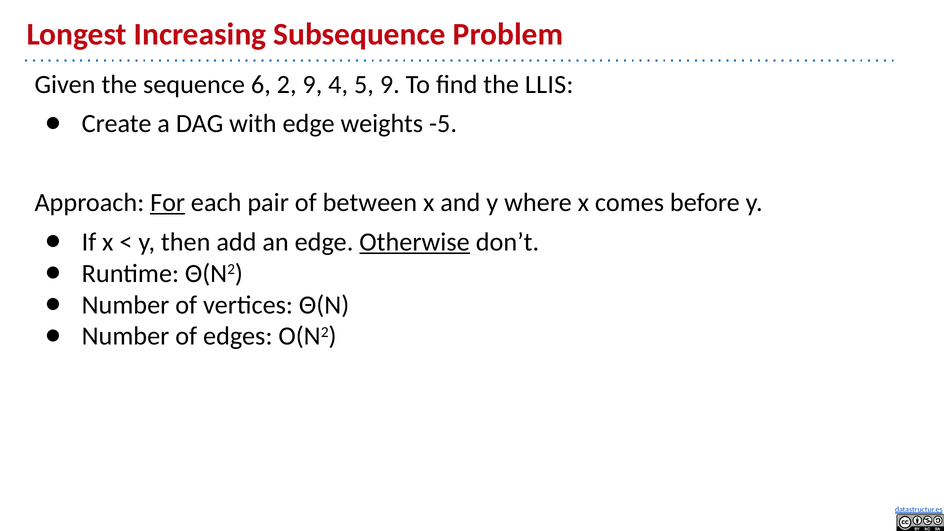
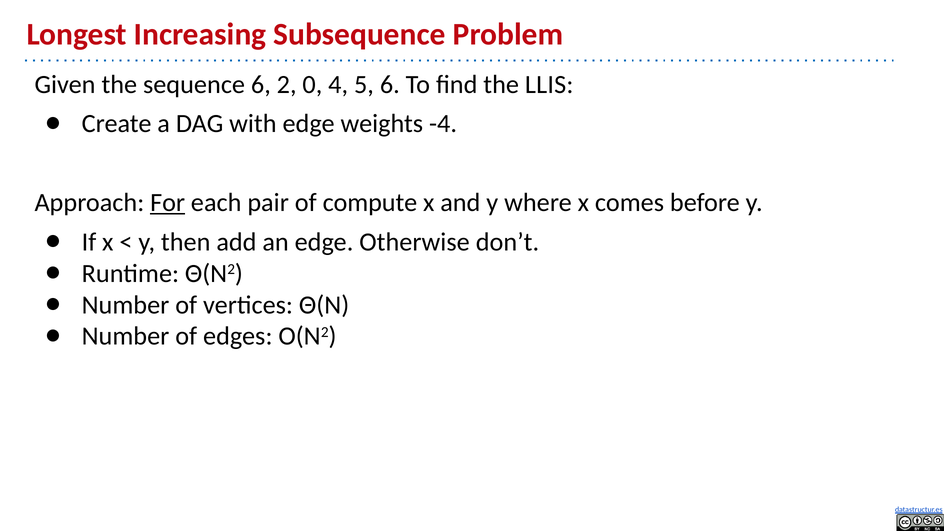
2 9: 9 -> 0 (312, 84)
5 9: 9 -> 6 (390, 84)
-5: -5 -> -4 (443, 124)
between: between -> compute (370, 203)
Otherwise underline: present -> none (415, 242)
